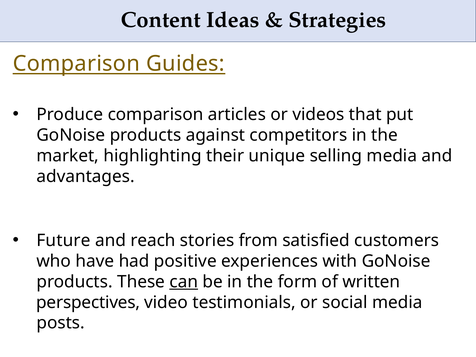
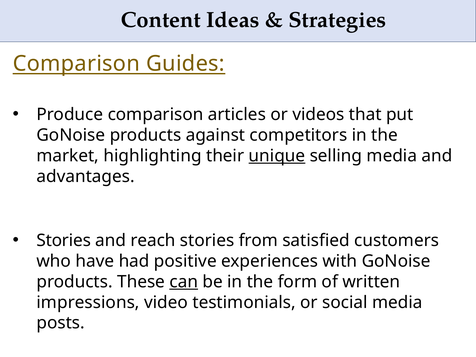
unique underline: none -> present (277, 156)
Future: Future -> Stories (64, 240)
perspectives: perspectives -> impressions (88, 302)
